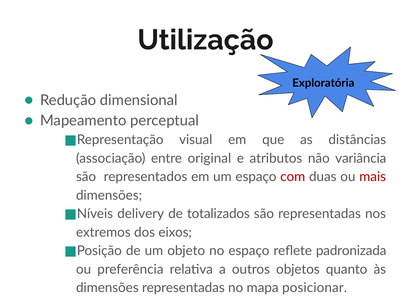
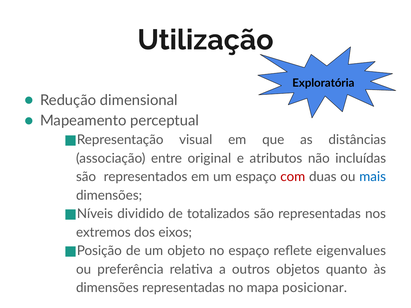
variância: variância -> incluídas (361, 159)
mais colour: red -> blue (373, 177)
delivery: delivery -> dividido (141, 214)
padronizada: padronizada -> eigenvalues (351, 251)
